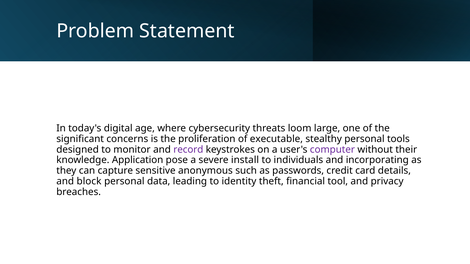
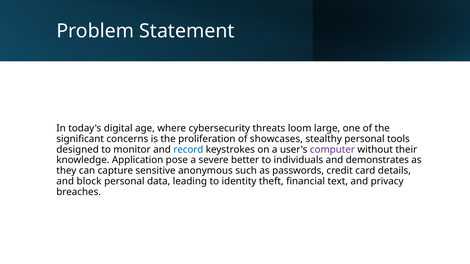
executable: executable -> showcases (276, 139)
record colour: purple -> blue (188, 150)
install: install -> better (245, 160)
incorporating: incorporating -> demonstrates (377, 160)
tool: tool -> text (338, 181)
